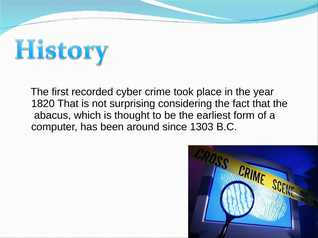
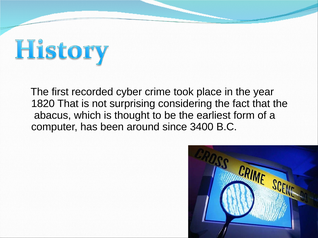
1303: 1303 -> 3400 (202, 127)
